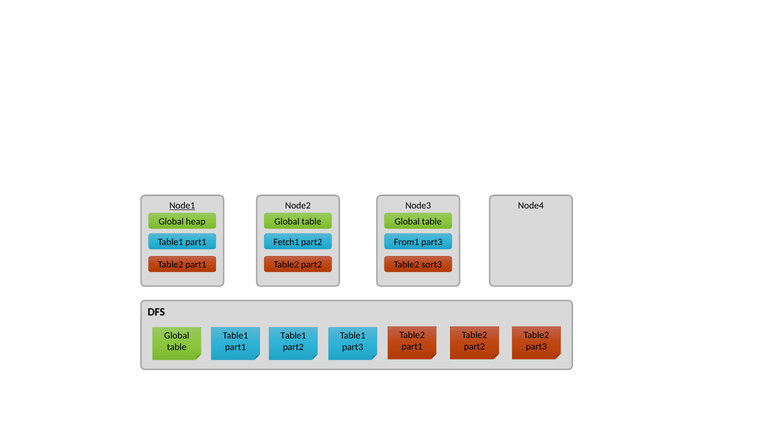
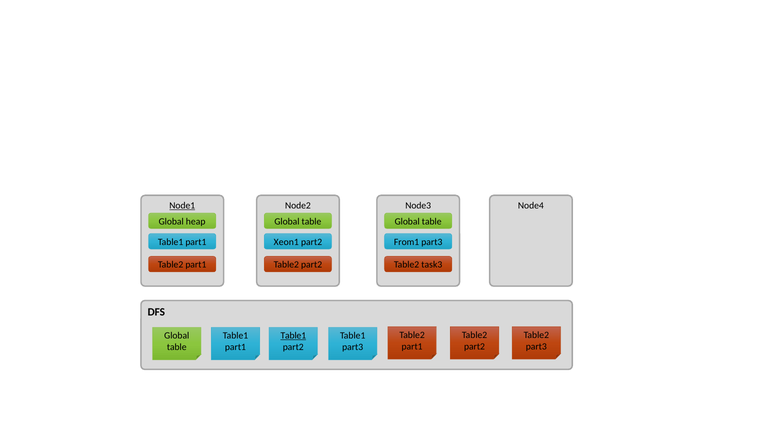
Fetch1: Fetch1 -> Xeon1 (286, 242)
sort3: sort3 -> task3 (432, 265)
Table1 underline: none -> present (293, 336)
